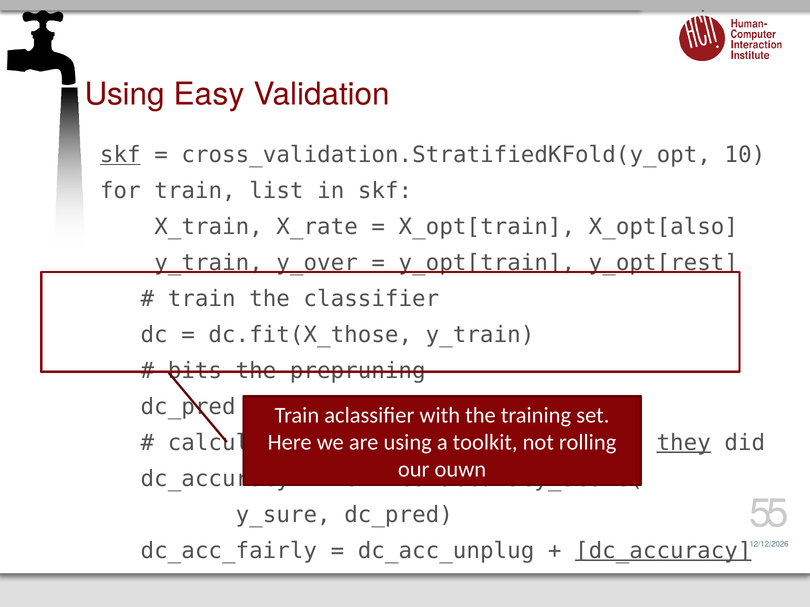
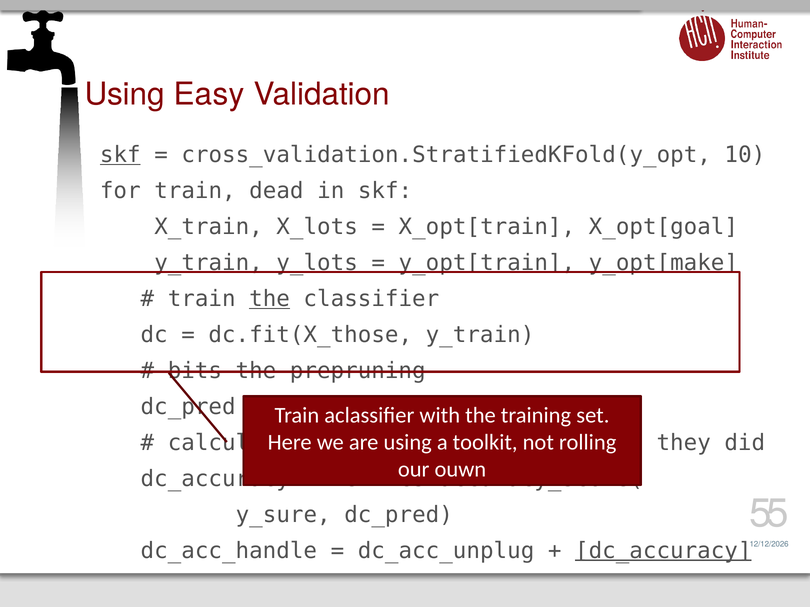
list: list -> dead (276, 191)
X_rate: X_rate -> X_lots (317, 227)
X_opt[also: X_opt[also -> X_opt[goal (663, 227)
y_over: y_over -> y_lots (317, 263)
y_opt[rest: y_opt[rest -> y_opt[make (663, 263)
the underline: none -> present (270, 299)
they underline: present -> none (684, 443)
dc_acc_fairly: dc_acc_fairly -> dc_acc_handle (229, 551)
